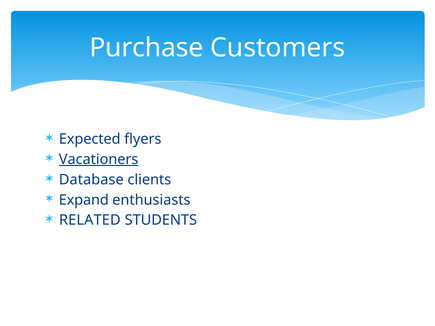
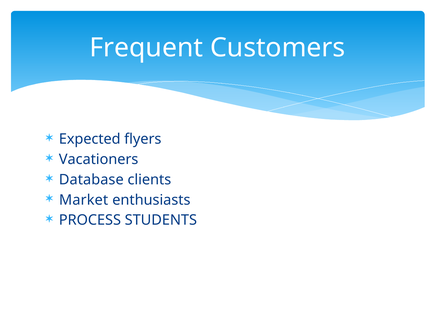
Purchase: Purchase -> Frequent (146, 48)
Vacationers underline: present -> none (99, 159)
Expand: Expand -> Market (84, 200)
RELATED: RELATED -> PROCESS (90, 220)
